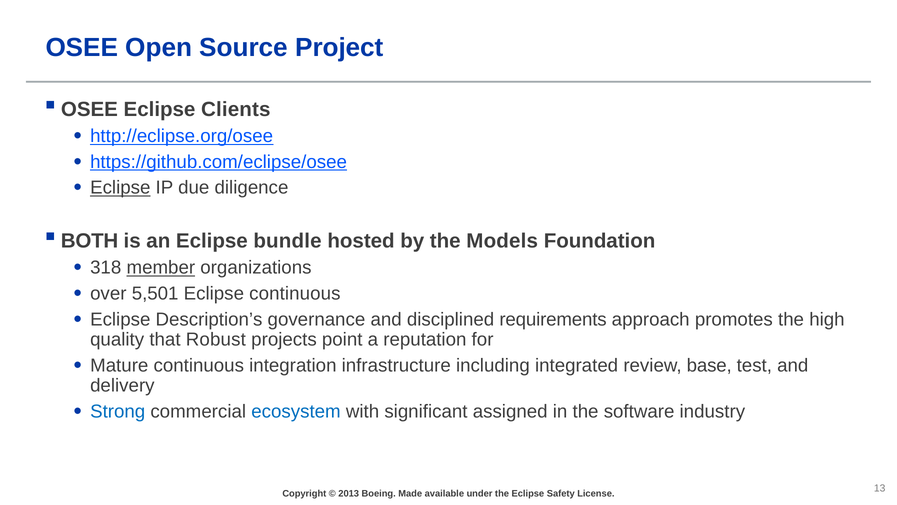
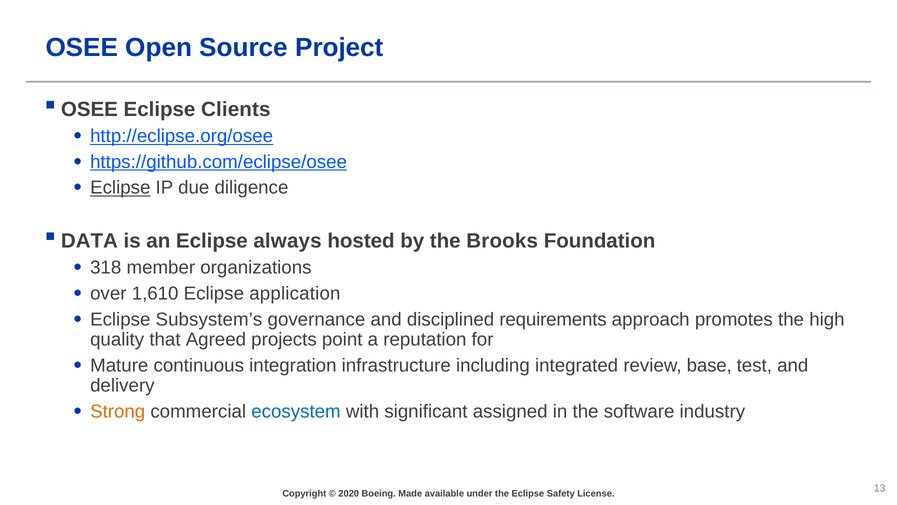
BOTH: BOTH -> DATA (89, 241)
bundle: bundle -> always (288, 241)
Models: Models -> Brooks (502, 241)
member underline: present -> none (161, 268)
5,501: 5,501 -> 1,610 (155, 293)
Eclipse continuous: continuous -> application (295, 293)
Description’s: Description’s -> Subsystem’s (209, 319)
Robust: Robust -> Agreed (216, 339)
Strong colour: blue -> orange (118, 411)
2013: 2013 -> 2020 (349, 493)
